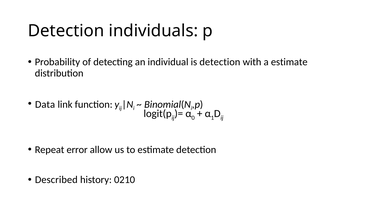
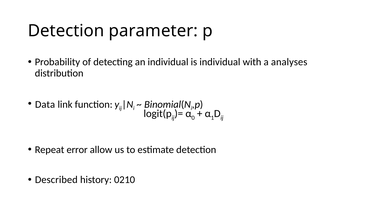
individuals: individuals -> parameter (153, 31)
is detection: detection -> individual (220, 62)
a estimate: estimate -> analyses (289, 62)
